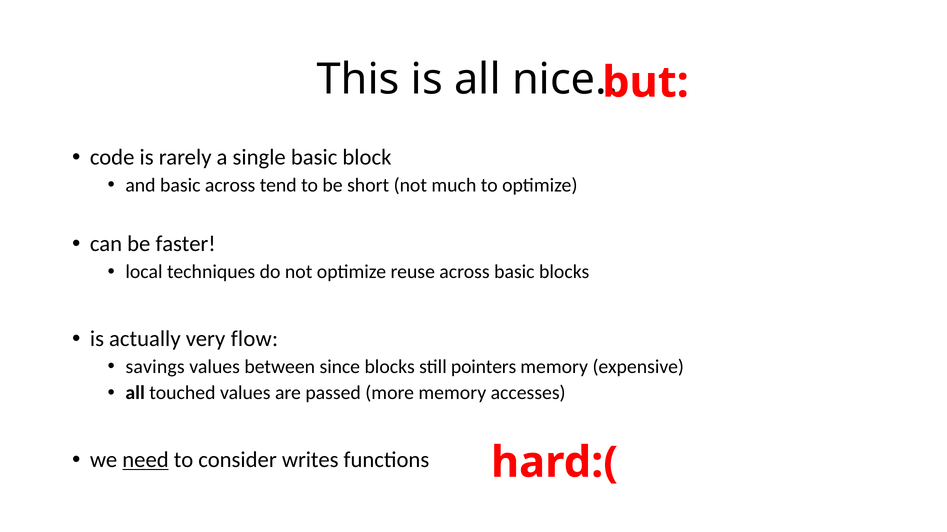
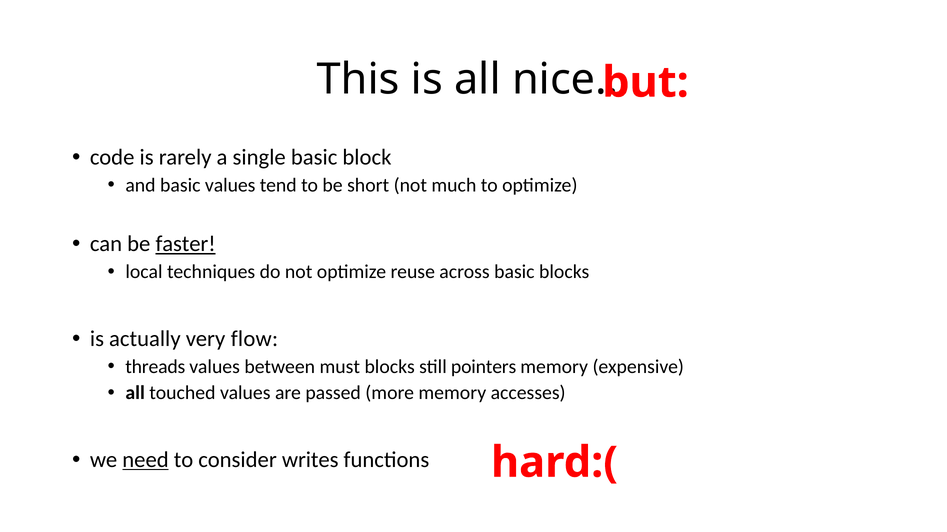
basic across: across -> values (230, 185)
faster underline: none -> present (186, 244)
savings: savings -> threads (155, 367)
since: since -> must (340, 367)
